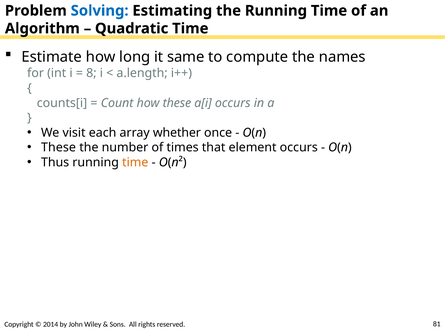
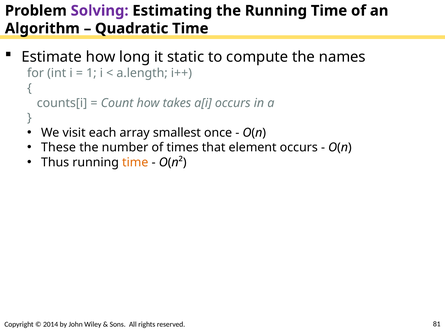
Solving colour: blue -> purple (100, 11)
same: same -> static (186, 57)
8: 8 -> 1 (91, 73)
how these: these -> takes (177, 103)
whether: whether -> smallest (177, 133)
